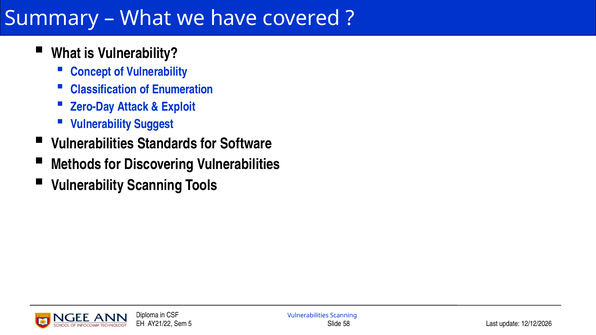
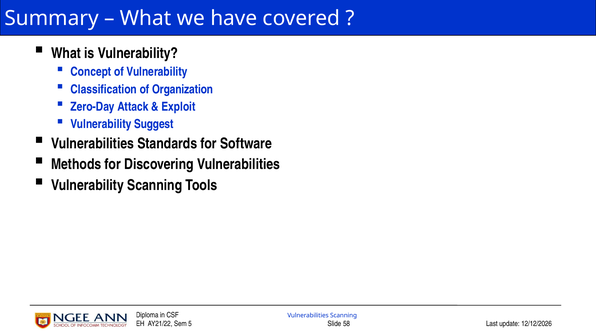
Enumeration: Enumeration -> Organization (183, 89)
